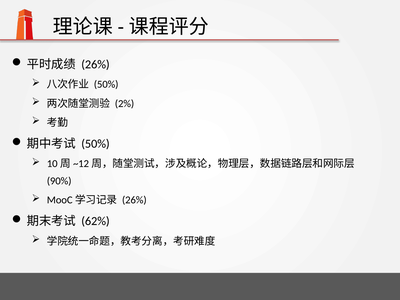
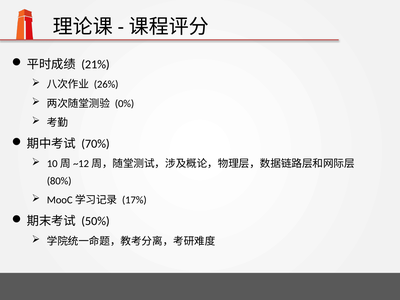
26%: 26% -> 21% (95, 65)
50%: 50% -> 26% (106, 84)
2%: 2% -> 0% (125, 104)
50%: 50% -> 70% (95, 144)
90%: 90% -> 80% (59, 181)
26%: 26% -> 17% (134, 200)
62%: 62% -> 50% (95, 221)
